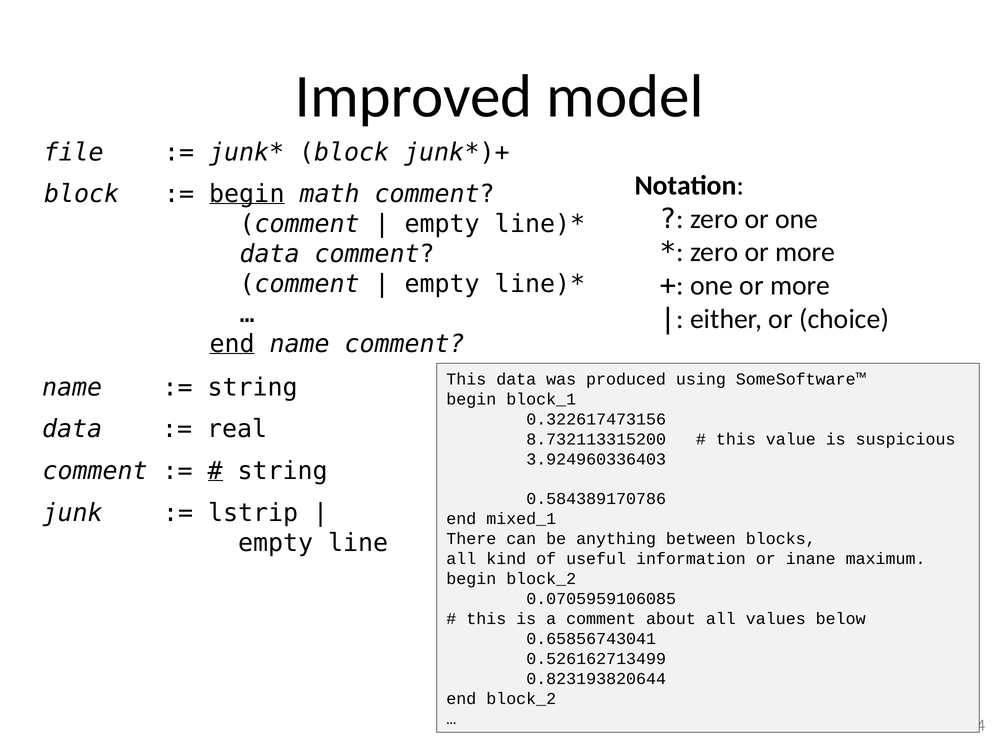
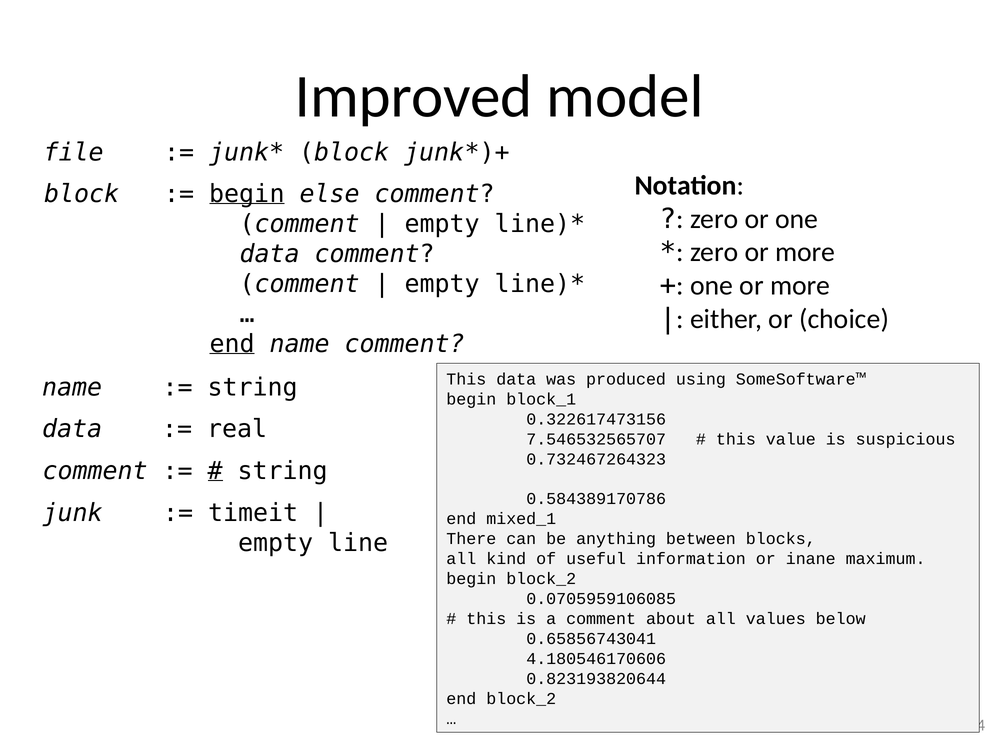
math: math -> else (330, 194)
8.732113315200: 8.732113315200 -> 7.546532565707 (596, 439)
3.924960336403: 3.924960336403 -> 0.732467264323 (596, 459)
lstrip: lstrip -> timeit (253, 513)
0.526162713499: 0.526162713499 -> 4.180546170606 (596, 659)
